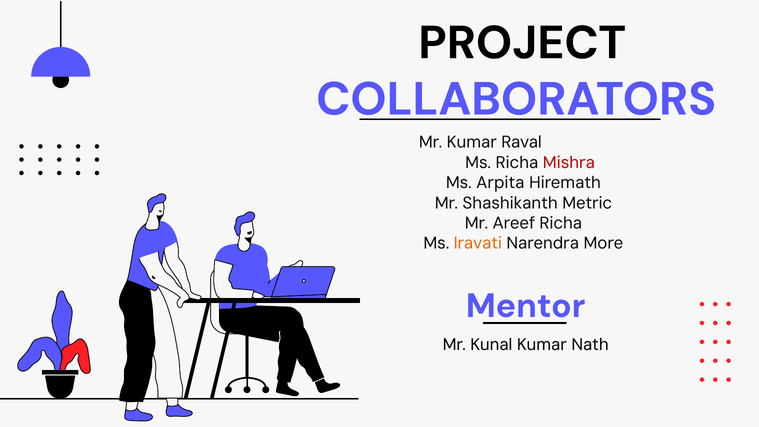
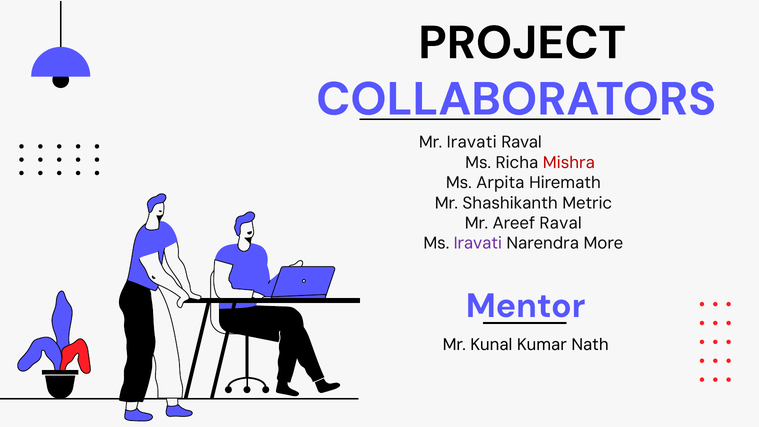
Mr Kumar: Kumar -> Iravati (472, 142)
Areef Richa: Richa -> Raval (561, 223)
Iravati colour: orange -> purple (478, 243)
